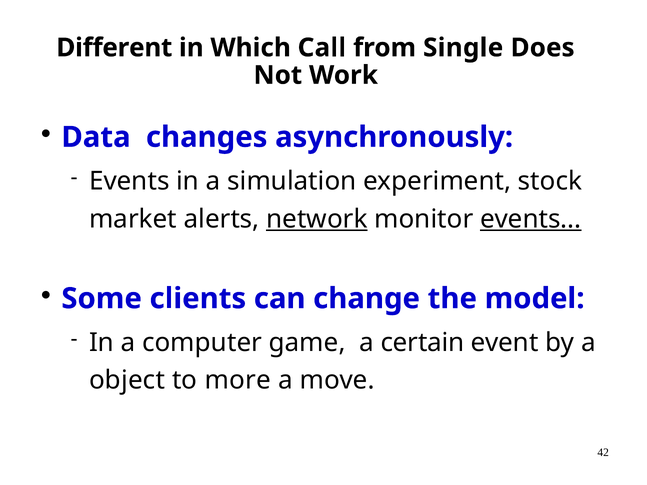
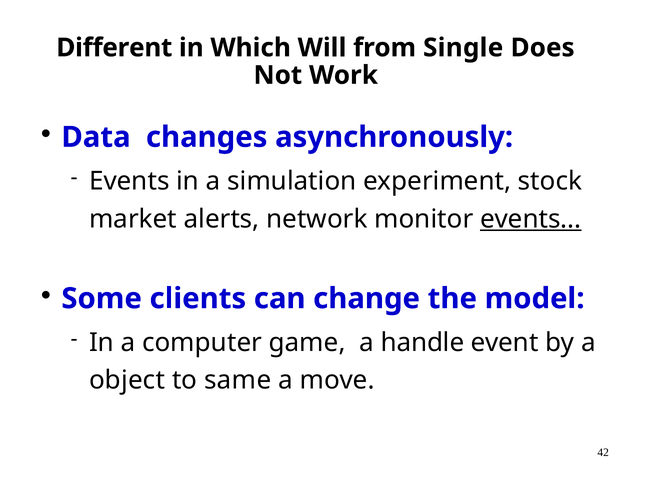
Call: Call -> Will (322, 48)
network underline: present -> none (317, 219)
certain: certain -> handle (422, 343)
more: more -> same (238, 380)
